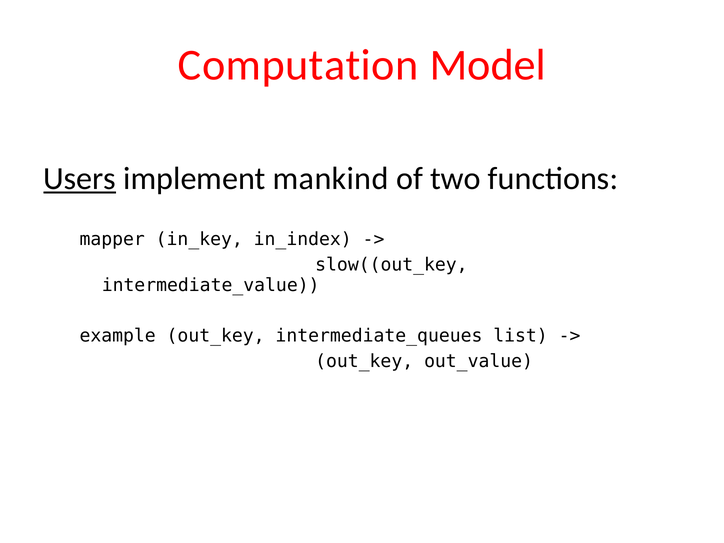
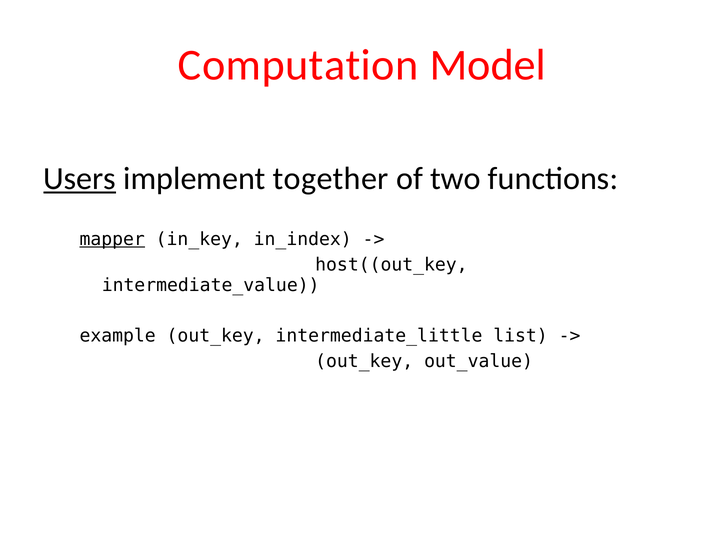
mankind: mankind -> together (331, 179)
mapper underline: none -> present (112, 239)
slow((out_key: slow((out_key -> host((out_key (391, 265)
intermediate_queues: intermediate_queues -> intermediate_little (379, 336)
